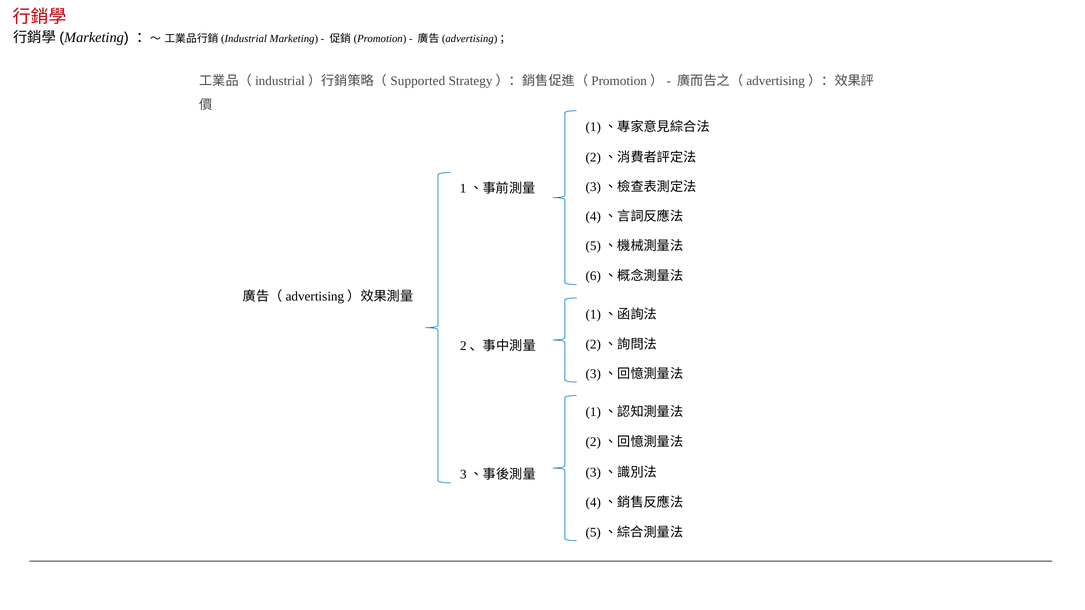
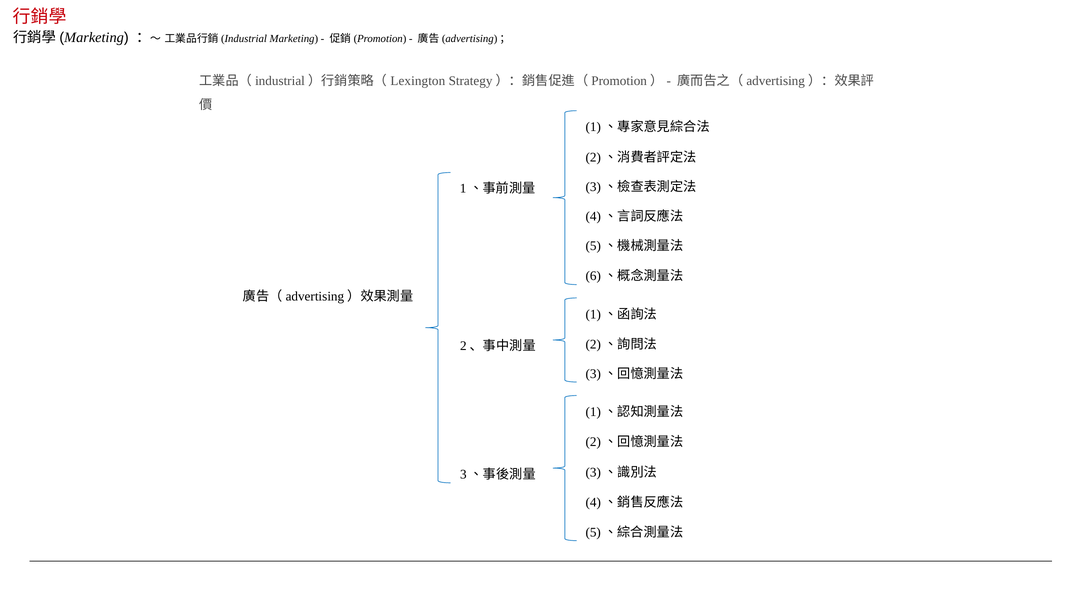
Supported: Supported -> Lexington (418, 81)
